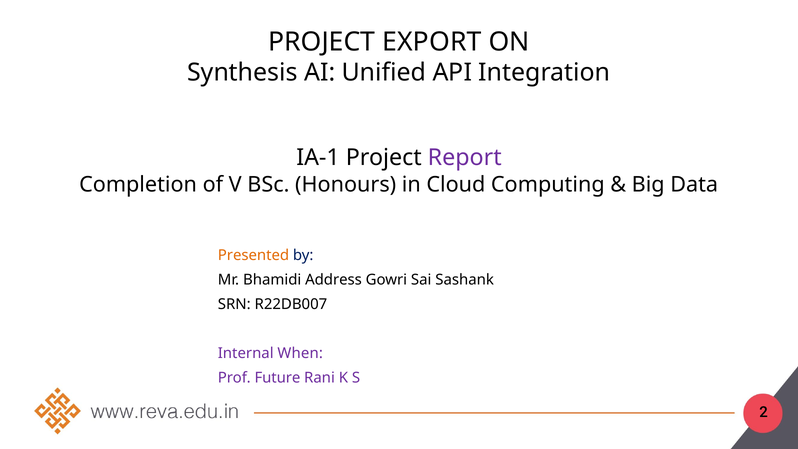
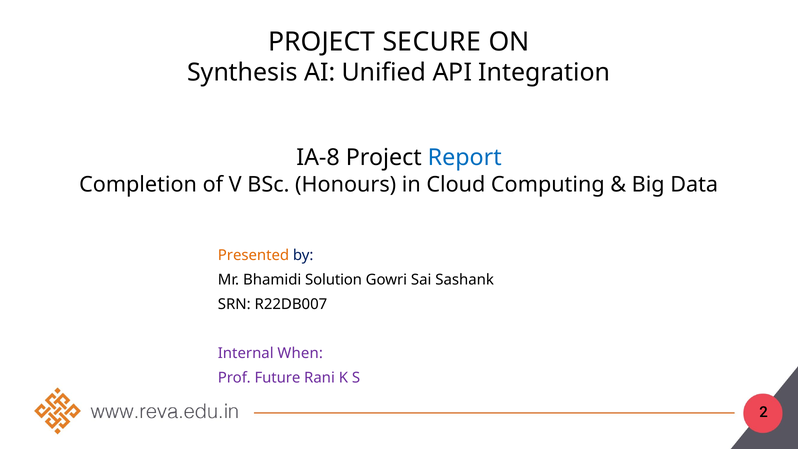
EXPORT: EXPORT -> SECURE (432, 42)
IA-1: IA-1 -> IA-8 (318, 158)
Report colour: purple -> blue (465, 158)
Address: Address -> Solution (334, 280)
